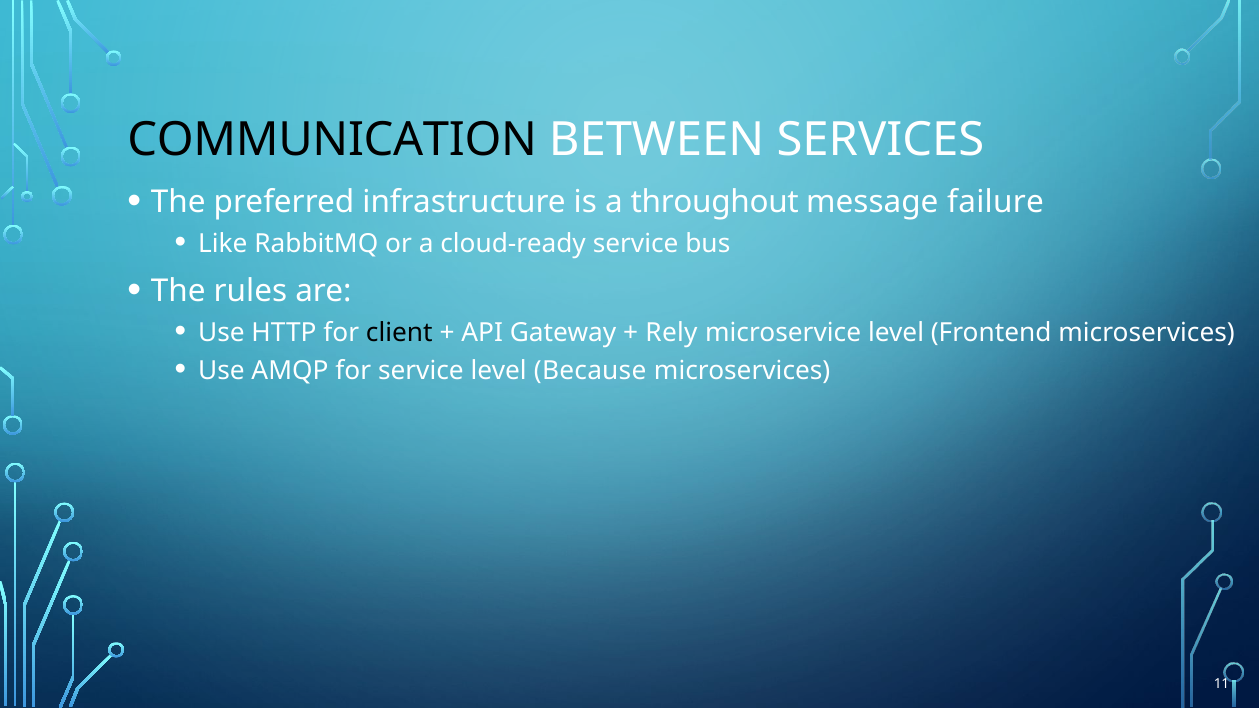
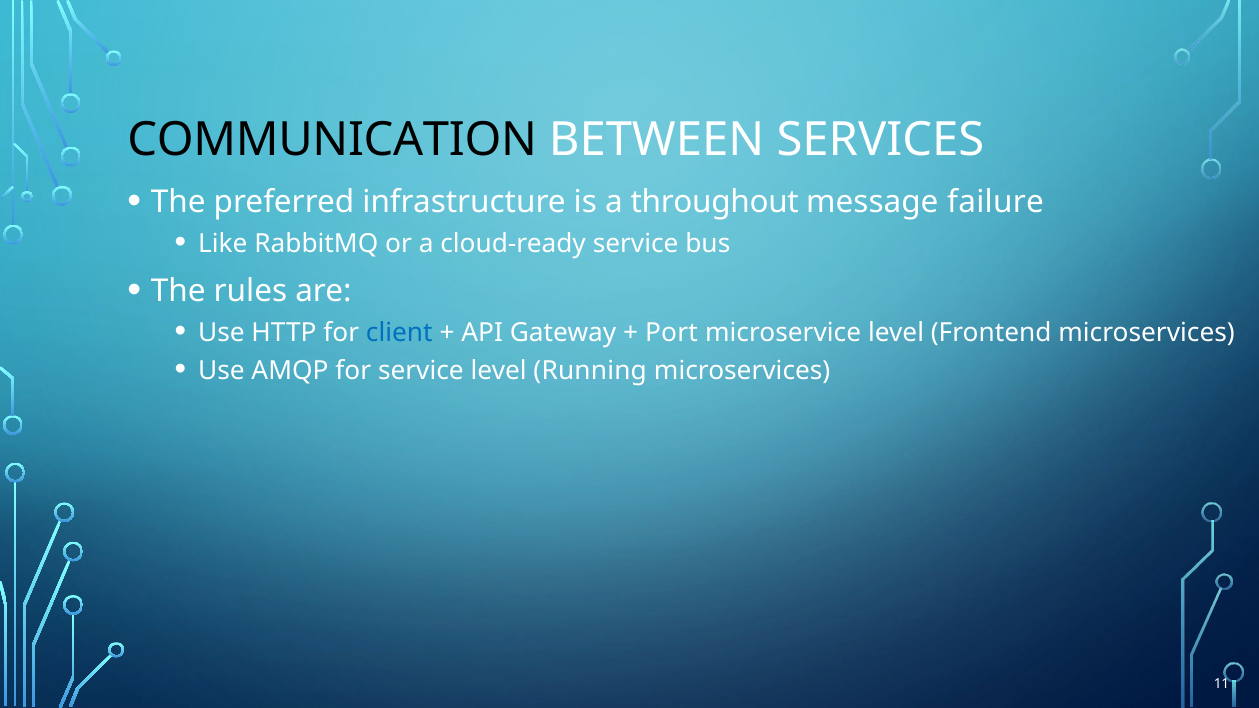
client colour: black -> blue (399, 332)
Rely: Rely -> Port (671, 332)
Because: Because -> Running (590, 371)
